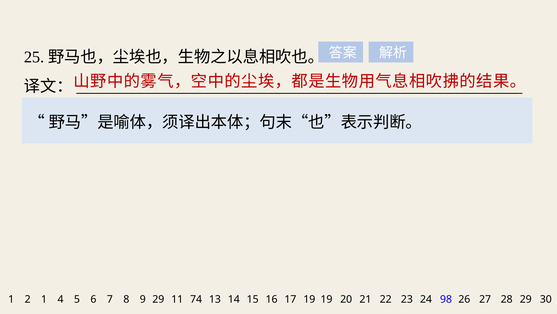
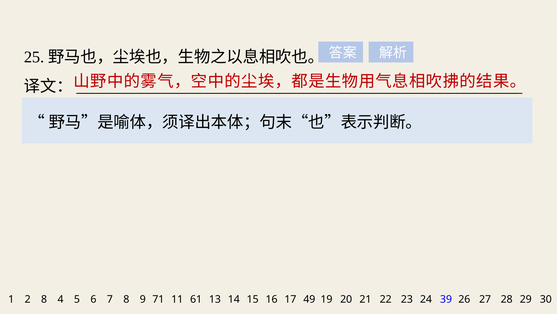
2 1: 1 -> 8 (44, 299)
9 29: 29 -> 71 (158, 299)
74: 74 -> 61 (196, 299)
15 19: 19 -> 49 (309, 299)
98: 98 -> 39 (446, 299)
